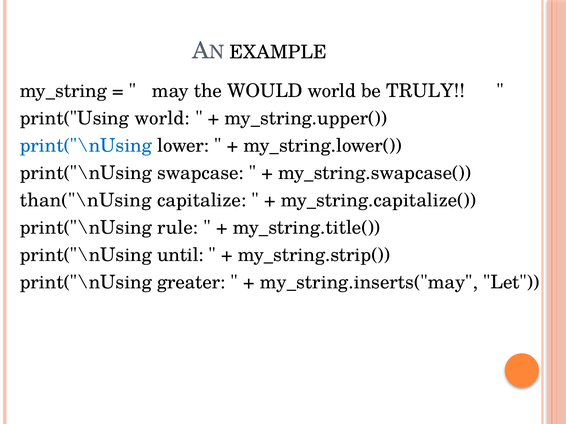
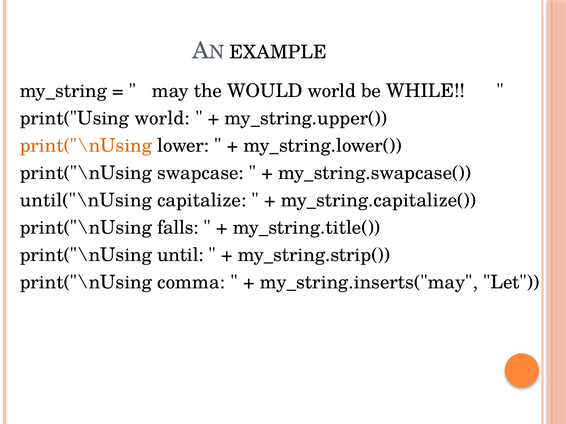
TRULY: TRULY -> WHILE (426, 91)
print("\nUsing colour: blue -> orange (86, 146)
than("\nUsing: than("\nUsing -> until("\nUsing (86, 200)
rule: rule -> falls (178, 228)
greater: greater -> comma (191, 282)
